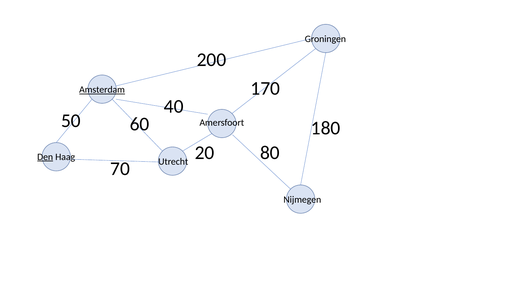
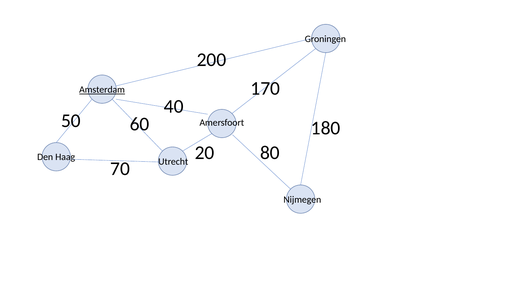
Den underline: present -> none (45, 157)
